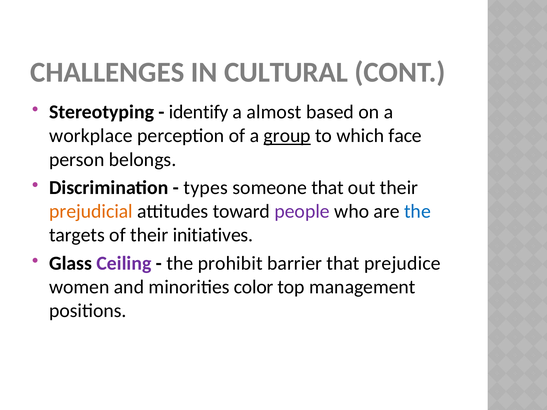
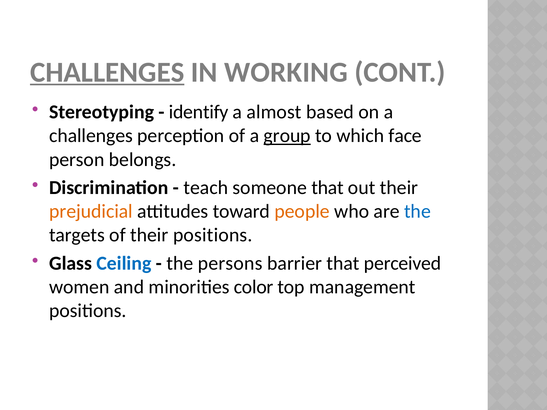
CHALLENGES underline: none -> present (107, 72)
CULTURAL: CULTURAL -> WORKING (286, 72)
workplace: workplace -> challenges (91, 136)
types: types -> teach (206, 188)
people colour: purple -> orange (302, 212)
their initiatives: initiatives -> positions (213, 235)
Ceiling colour: purple -> blue (124, 263)
prohibit: prohibit -> persons (230, 263)
prejudice: prejudice -> perceived (403, 263)
